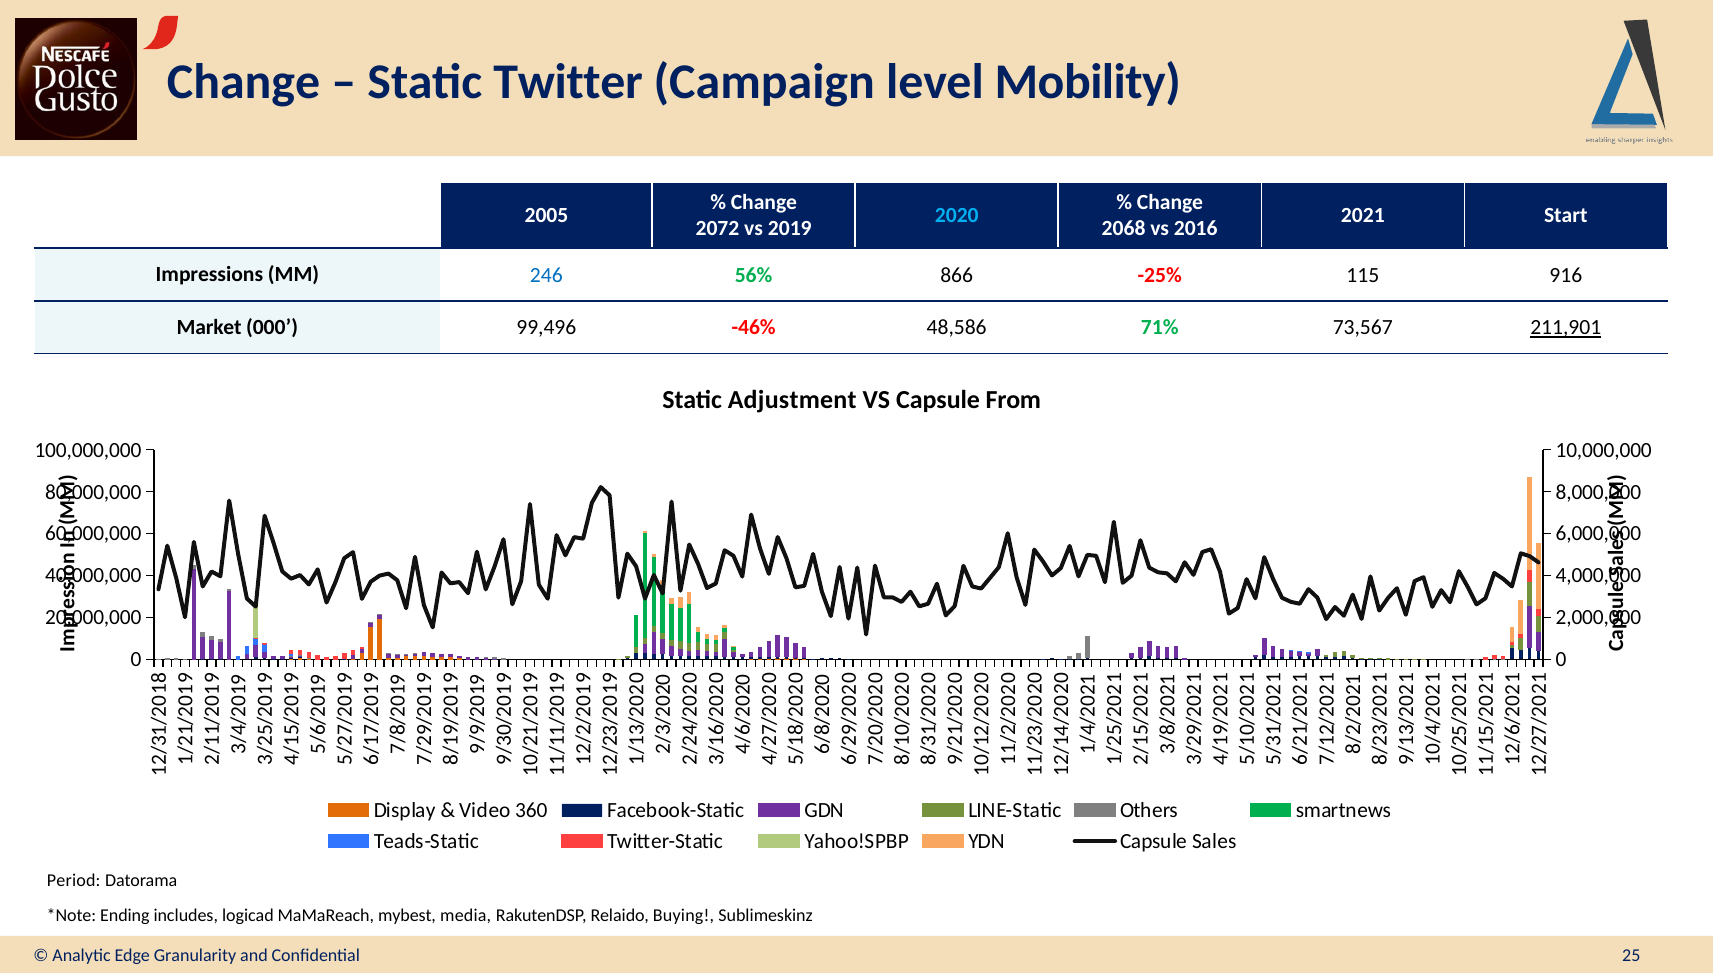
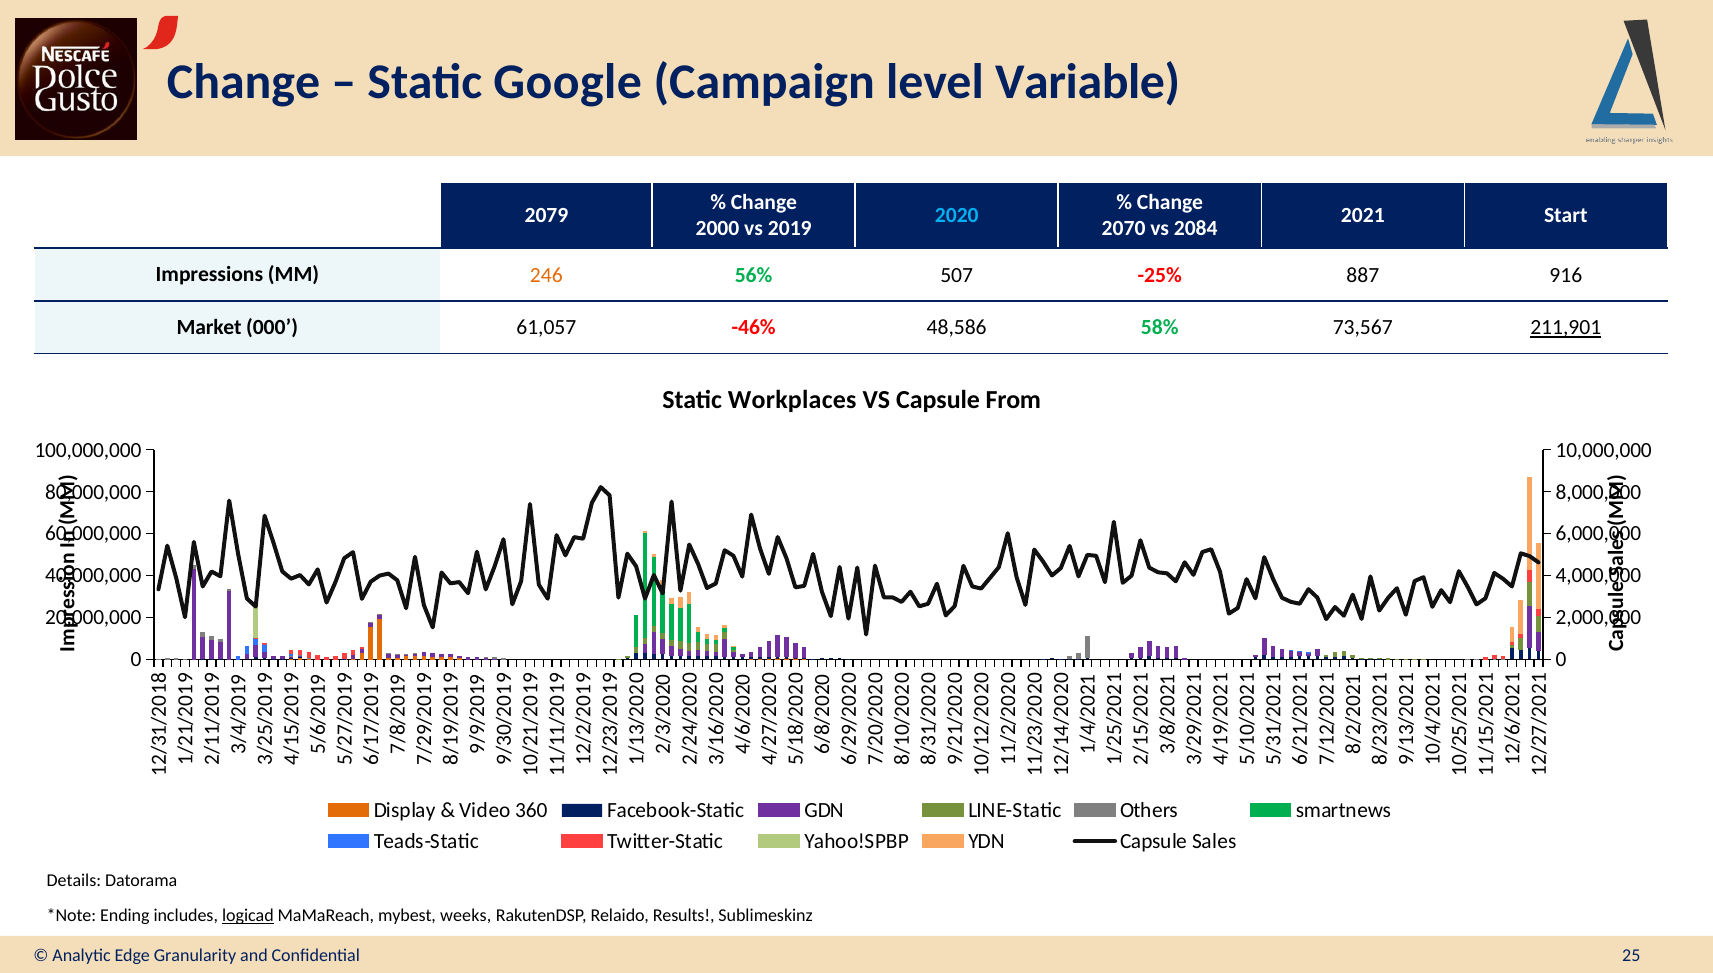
Twitter: Twitter -> Google (568, 82)
Mobility: Mobility -> Variable (1088, 82)
2005: 2005 -> 2079 (546, 215)
2072: 2072 -> 2000 (717, 229)
2068: 2068 -> 2070 (1124, 229)
2016: 2016 -> 2084 (1196, 229)
246 colour: blue -> orange (546, 275)
866: 866 -> 507 (957, 275)
115: 115 -> 887 (1363, 275)
99,496: 99,496 -> 61,057 (546, 328)
71%: 71% -> 58% (1160, 328)
Adjustment: Adjustment -> Workplaces (792, 400)
Period: Period -> Details (74, 881)
logicad underline: none -> present (248, 916)
media: media -> weeks (466, 916)
Buying: Buying -> Results (684, 916)
